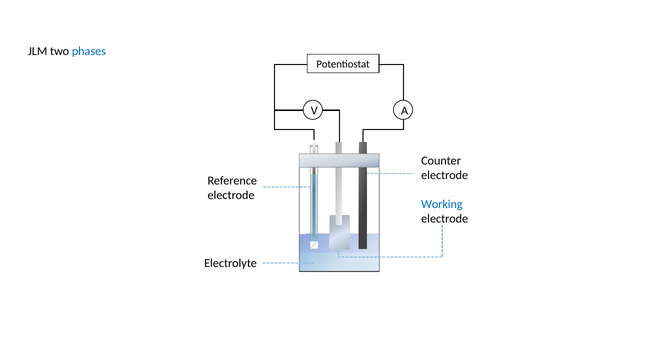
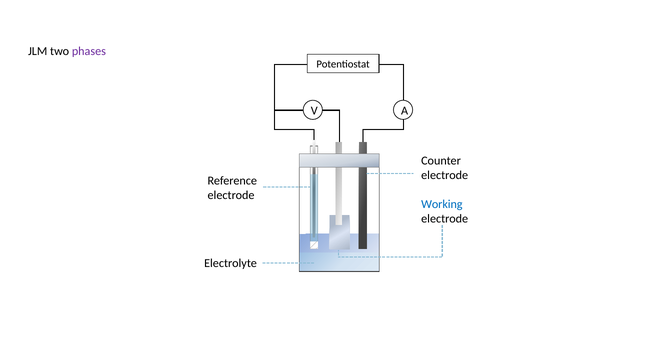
phases colour: blue -> purple (89, 51)
